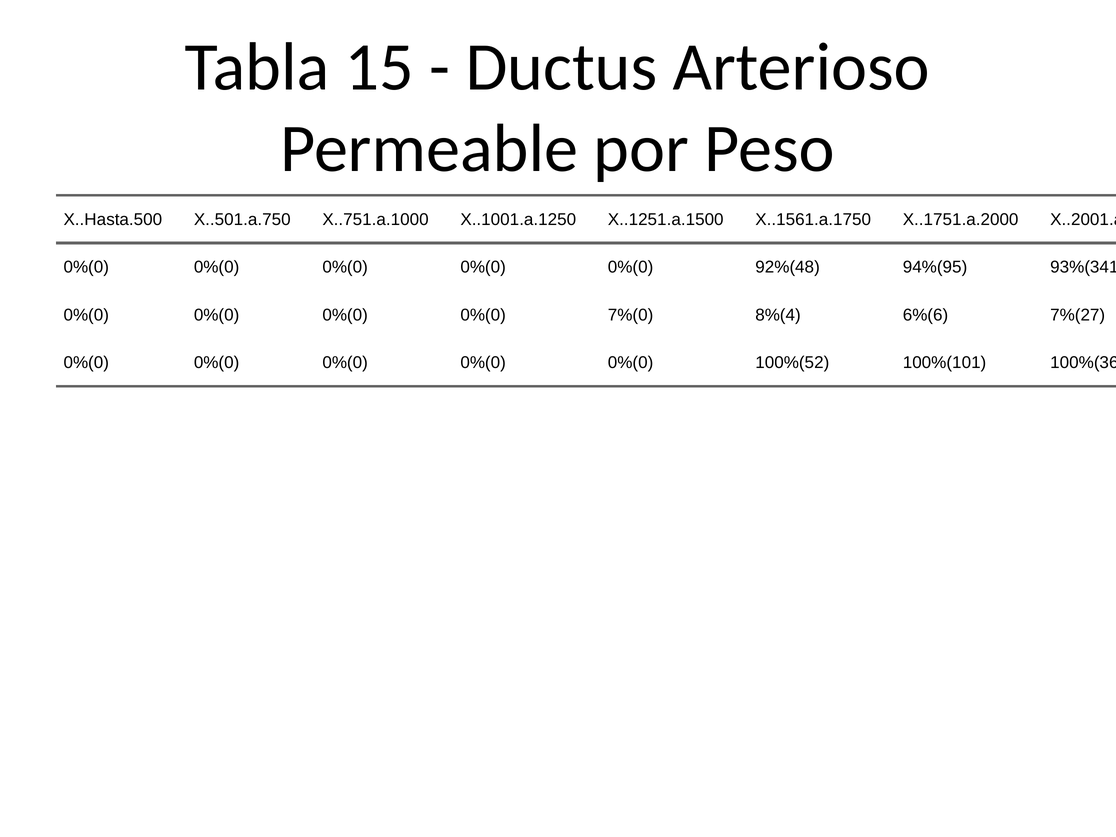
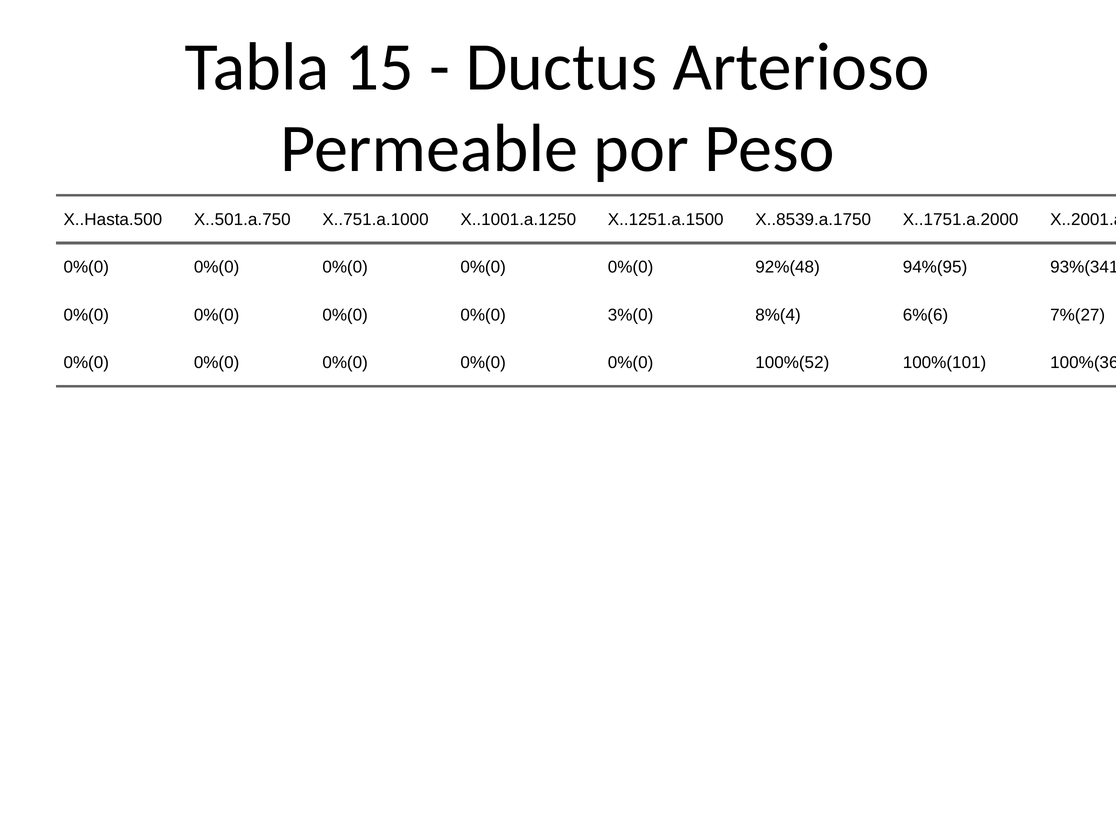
X..1561.a.1750: X..1561.a.1750 -> X..8539.a.1750 (813, 219)
7%(0: 7%(0 -> 3%(0 (631, 315)
